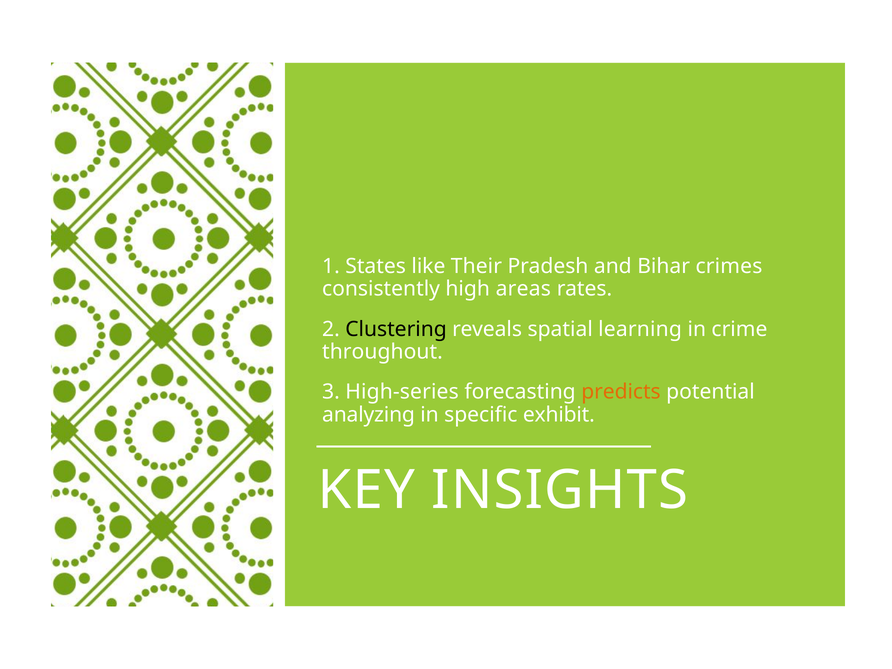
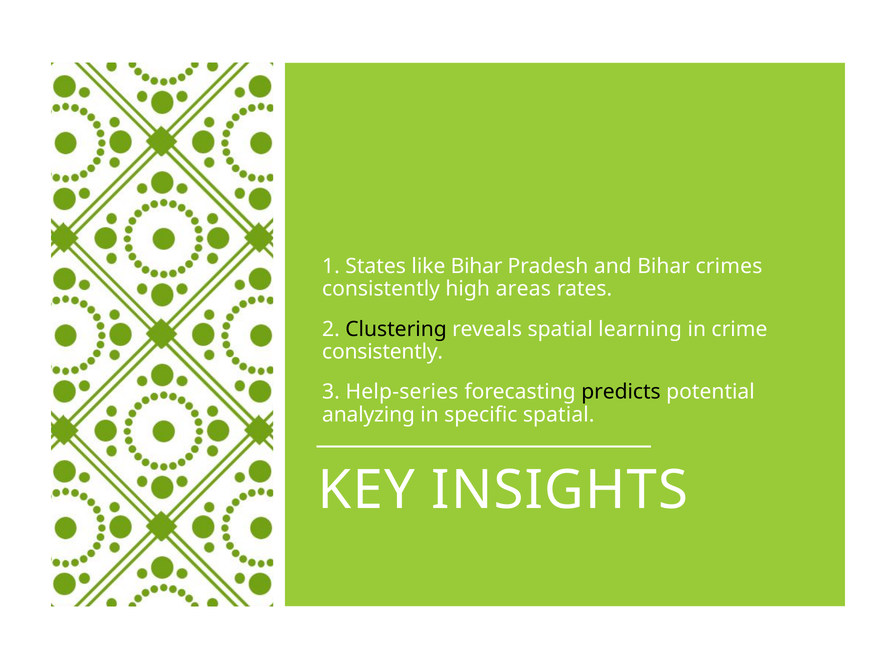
like Their: Their -> Bihar (477, 266)
throughout: throughout -> consistently (383, 352)
High-series: High-series -> Help-series (402, 392)
predicts colour: orange -> black (621, 392)
specific exhibit: exhibit -> spatial (559, 415)
